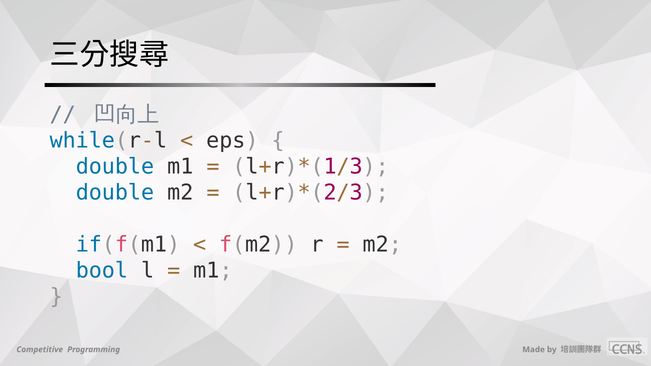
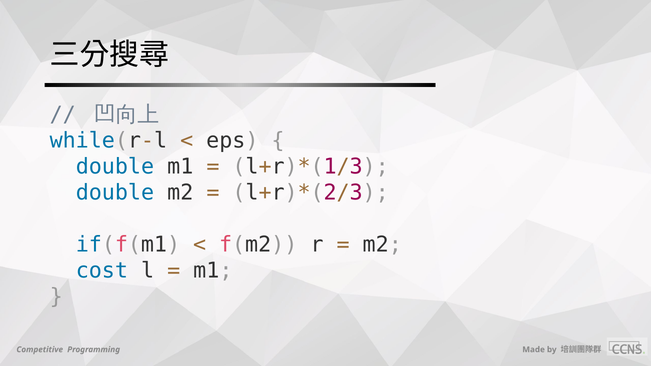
bool: bool -> cost (102, 271)
